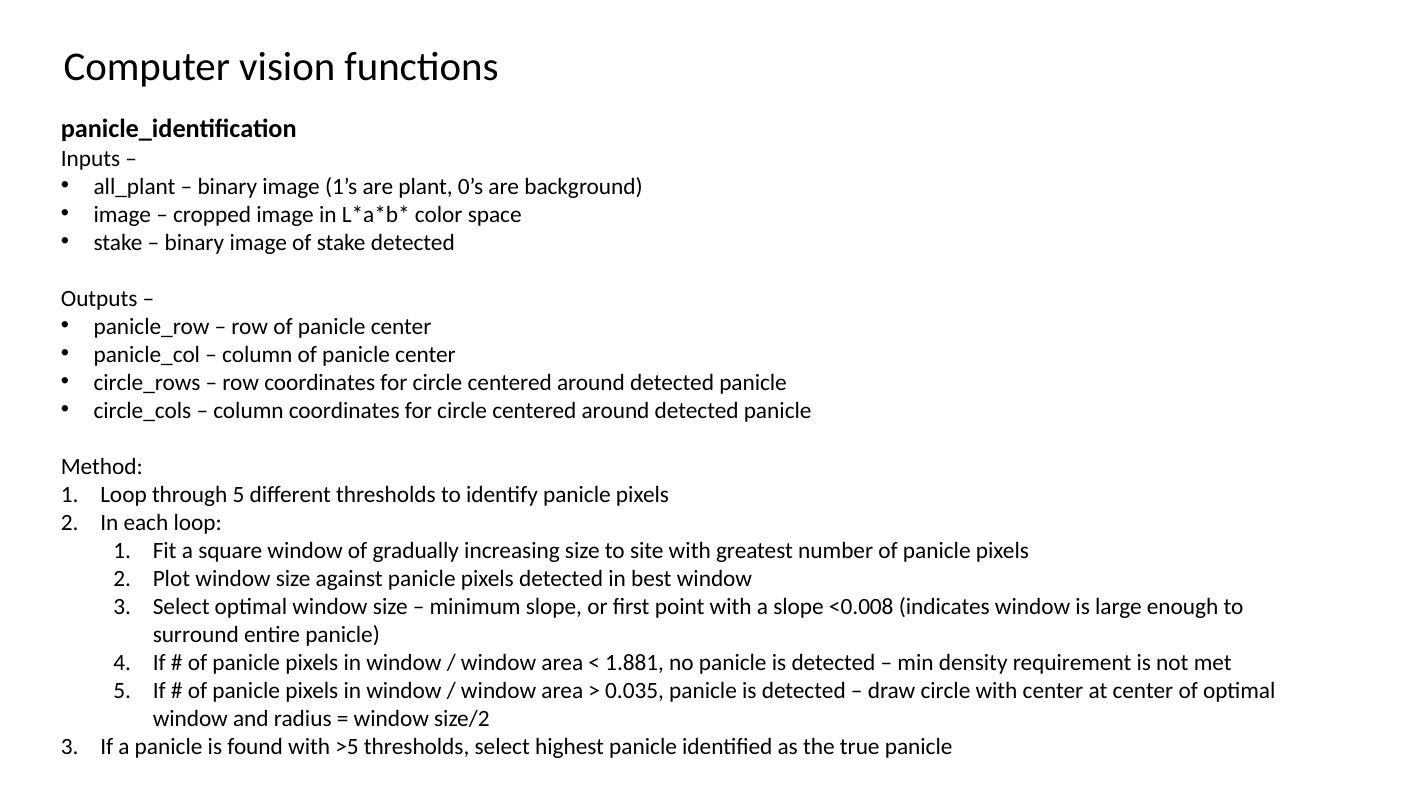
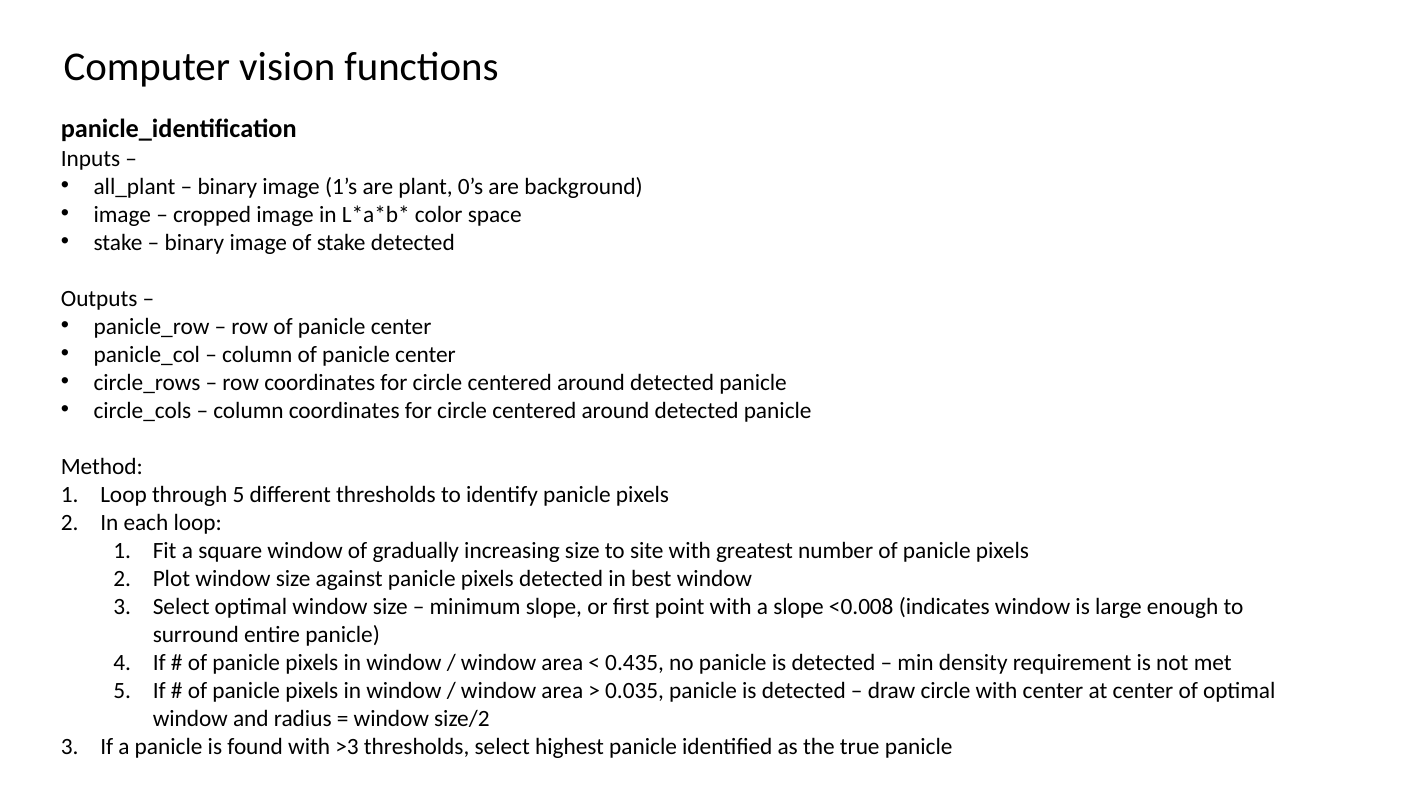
1.881: 1.881 -> 0.435 (635, 663)
>5: >5 -> >3 (347, 747)
